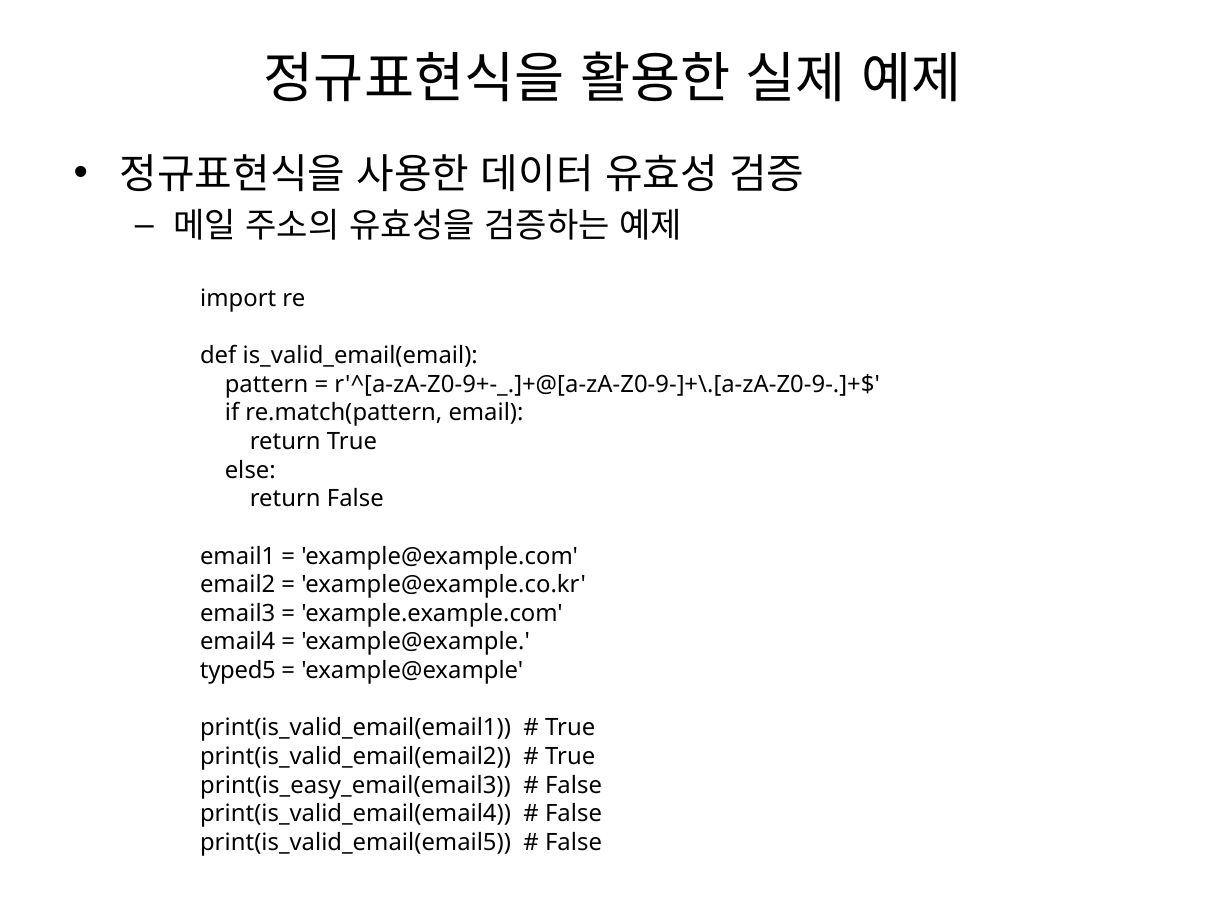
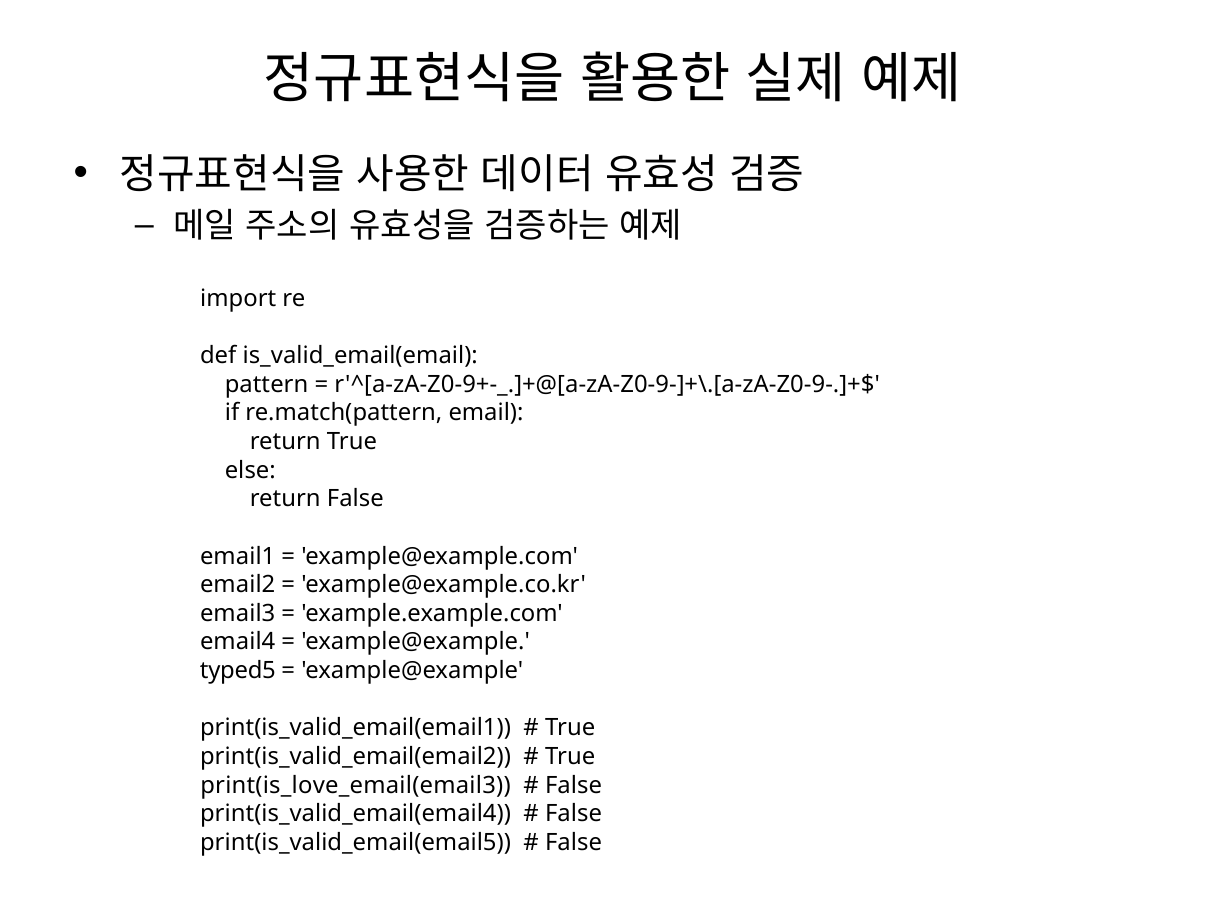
print(is_easy_email(email3: print(is_easy_email(email3 -> print(is_love_email(email3 (355, 785)
